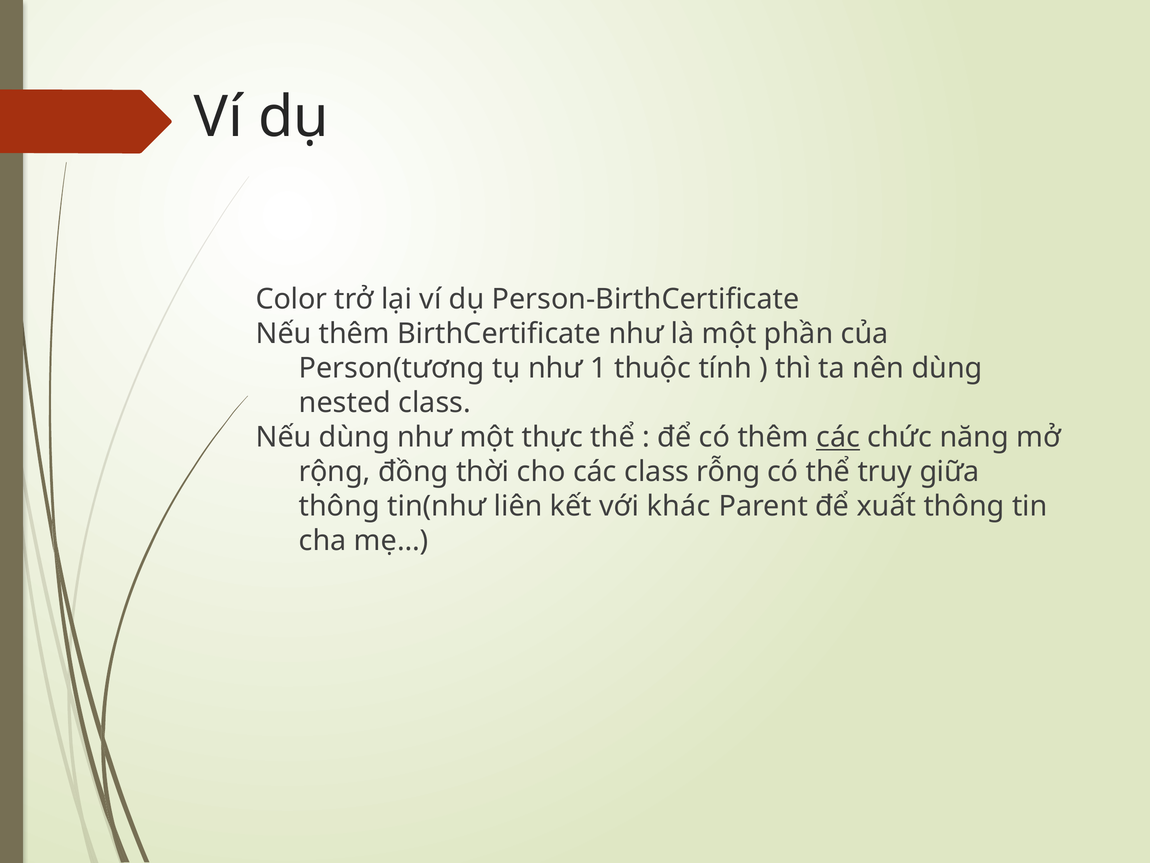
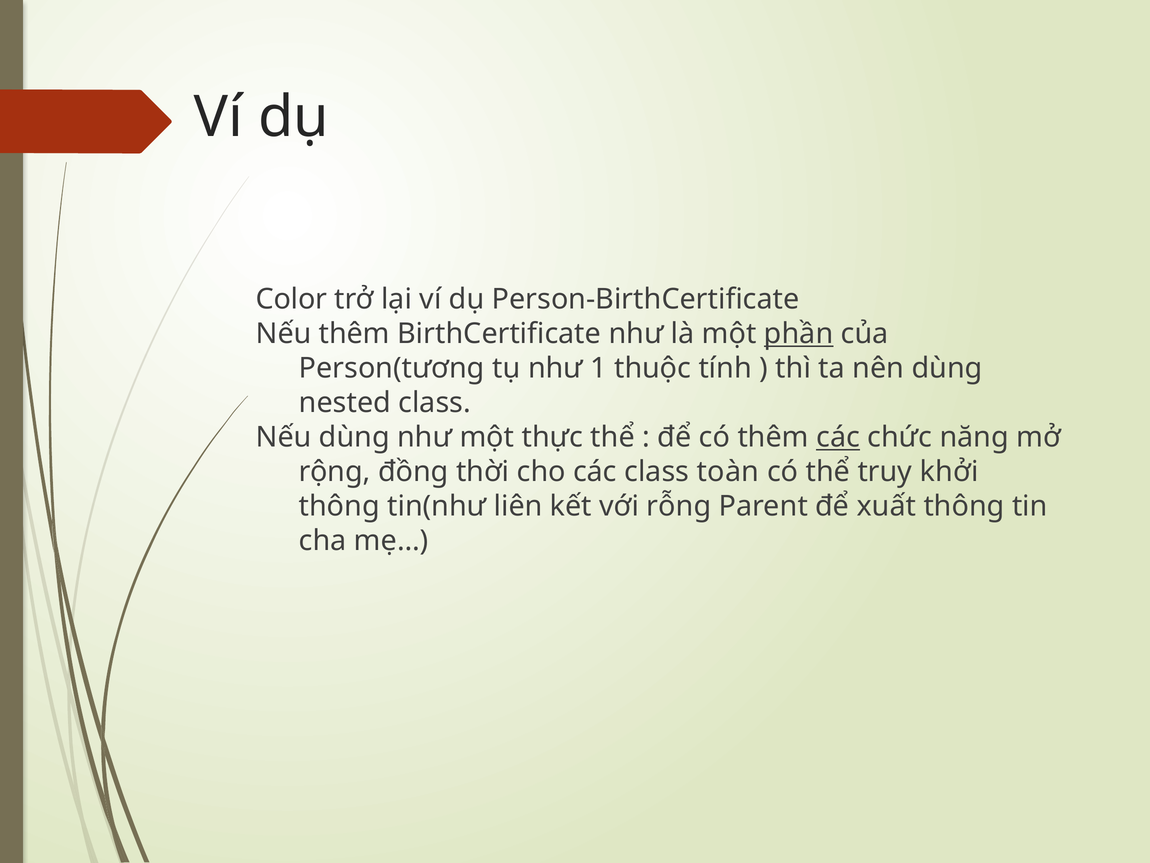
phần underline: none -> present (799, 334)
rỗng: rỗng -> toàn (728, 472)
giữa: giữa -> khởi (949, 472)
khác: khác -> rỗng (679, 506)
